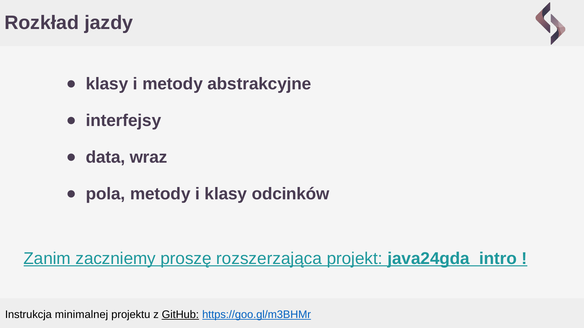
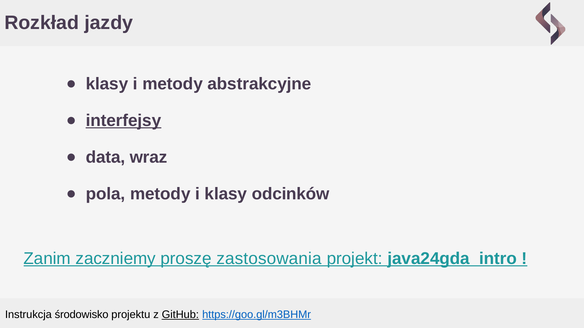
interfejsy underline: none -> present (123, 121)
rozszerzająca: rozszerzająca -> zastosowania (269, 259)
minimalnej: minimalnej -> środowisko (82, 315)
